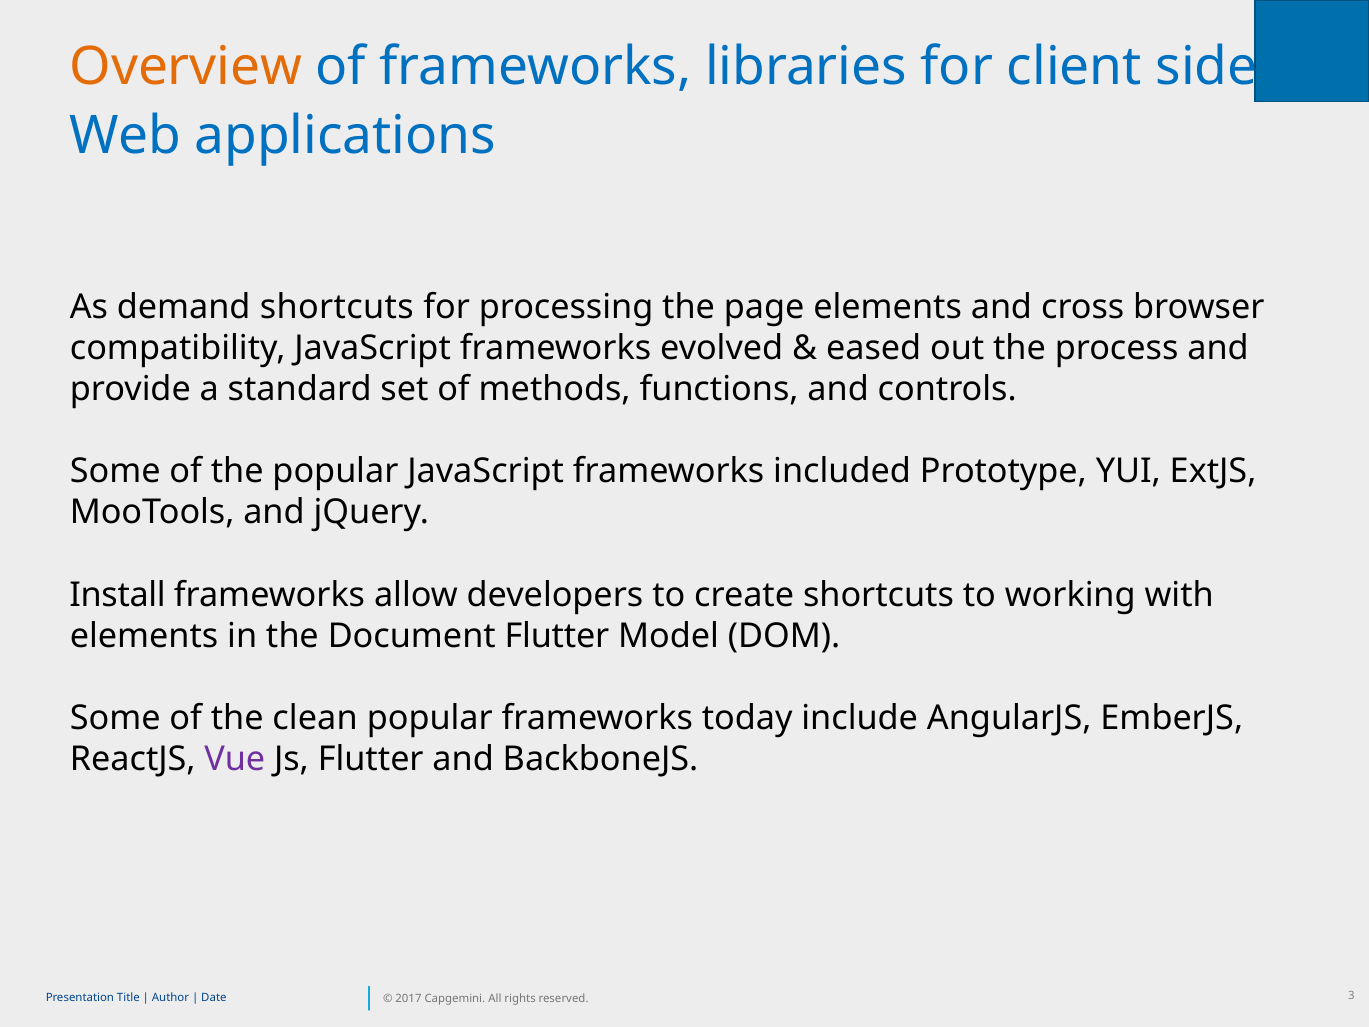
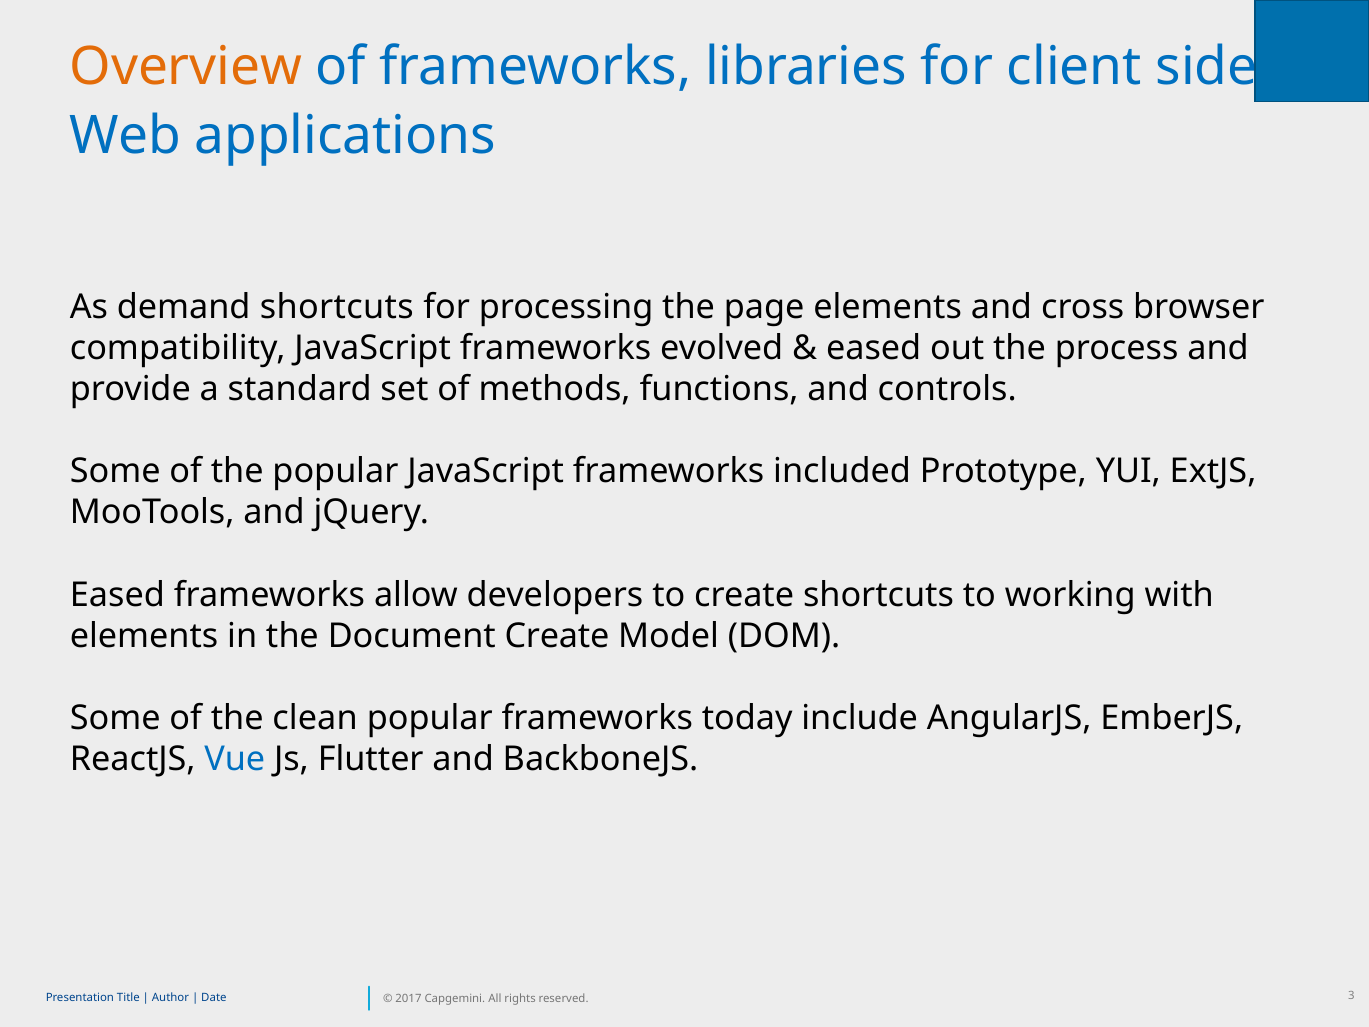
Install: Install -> Eased (117, 595)
Document Flutter: Flutter -> Create (557, 636)
Vue colour: purple -> blue (235, 759)
